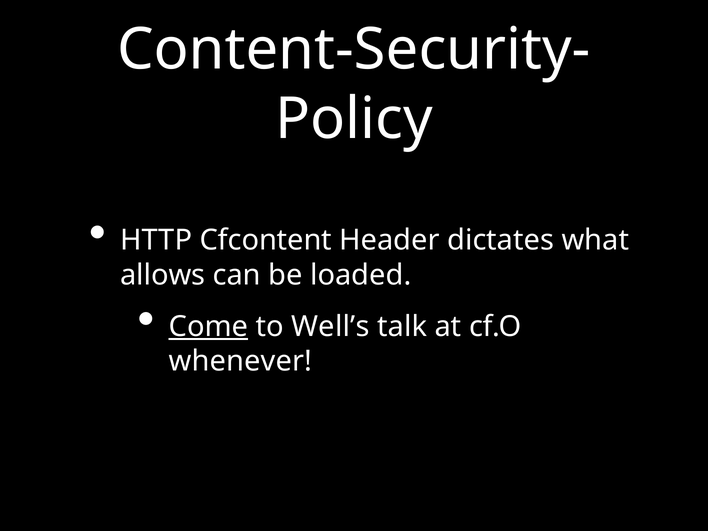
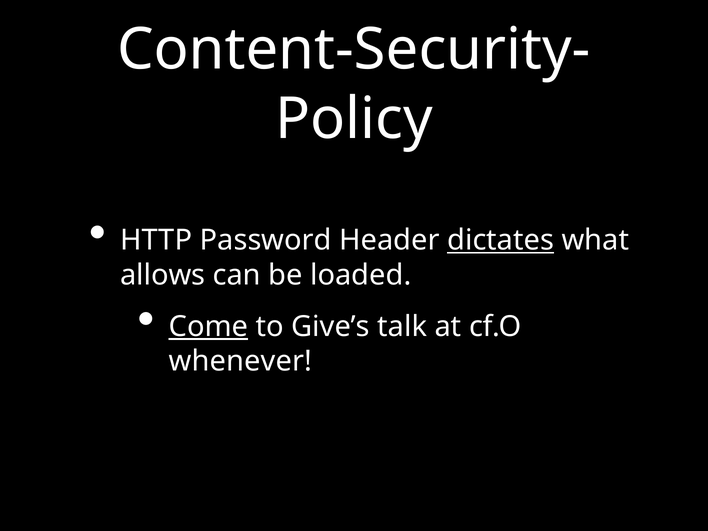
Cfcontent: Cfcontent -> Password (266, 240)
dictates underline: none -> present (501, 240)
Well’s: Well’s -> Give’s (331, 326)
